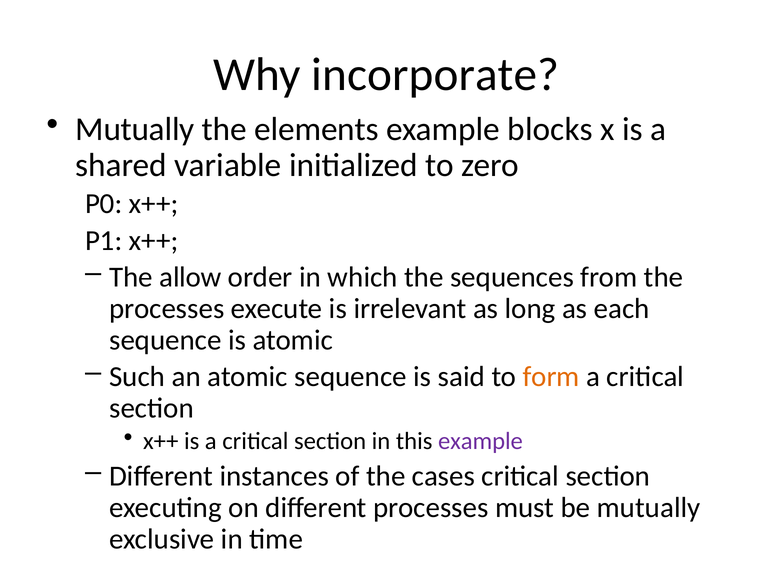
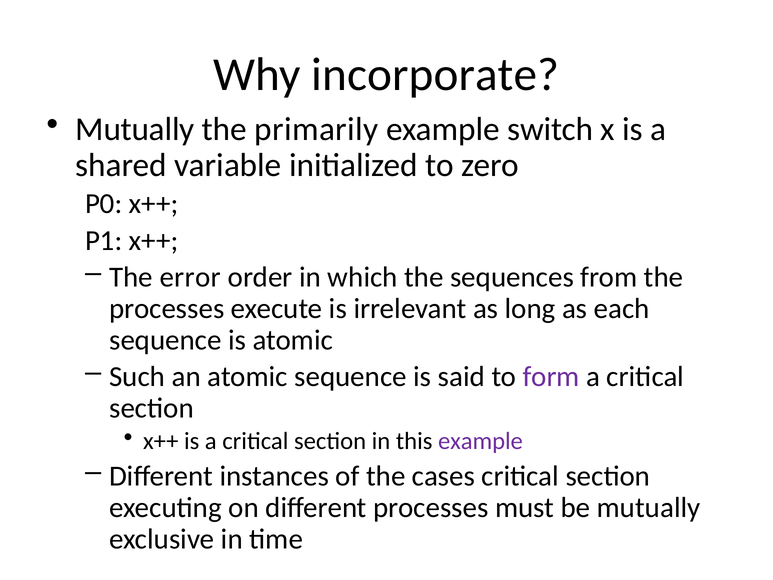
elements: elements -> primarily (316, 129)
blocks: blocks -> switch (550, 129)
allow: allow -> error (190, 277)
form colour: orange -> purple (551, 377)
